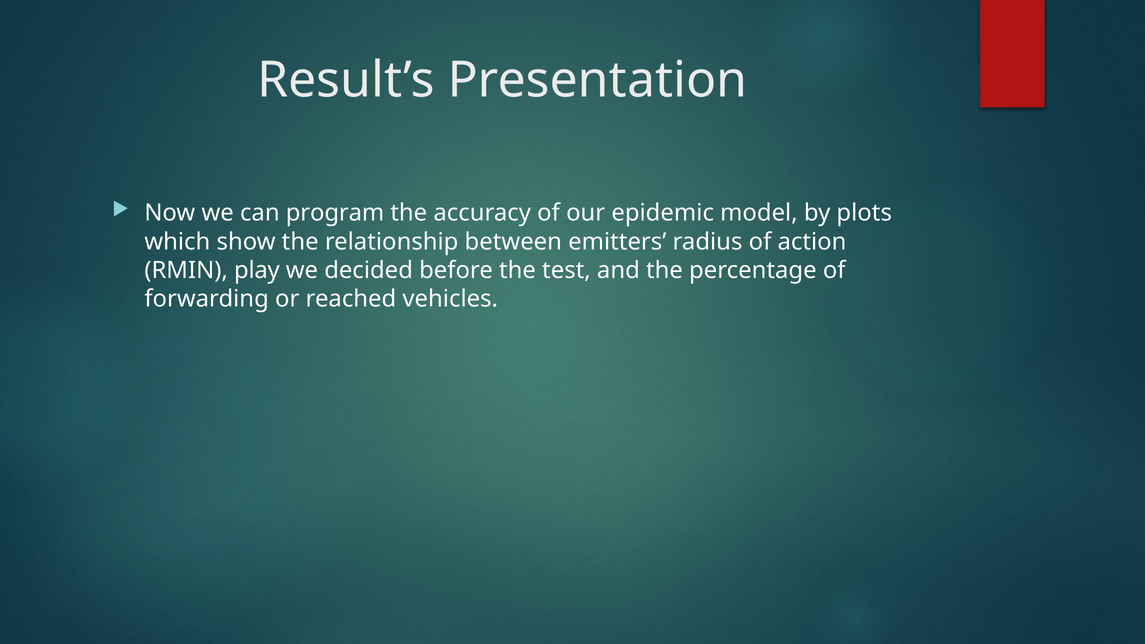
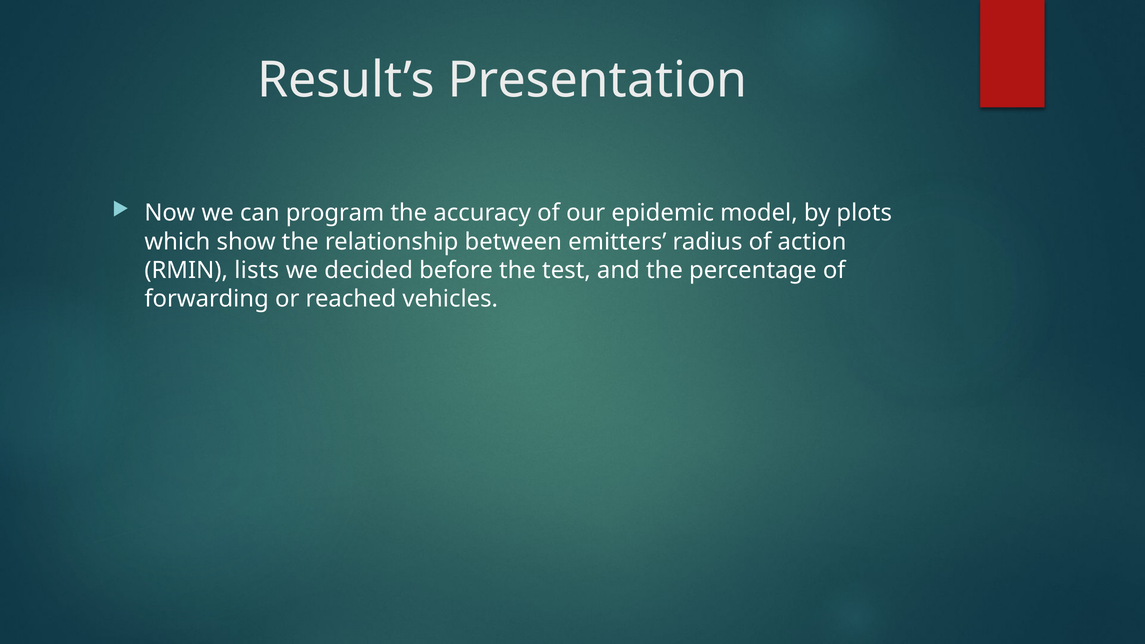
play: play -> lists (257, 270)
